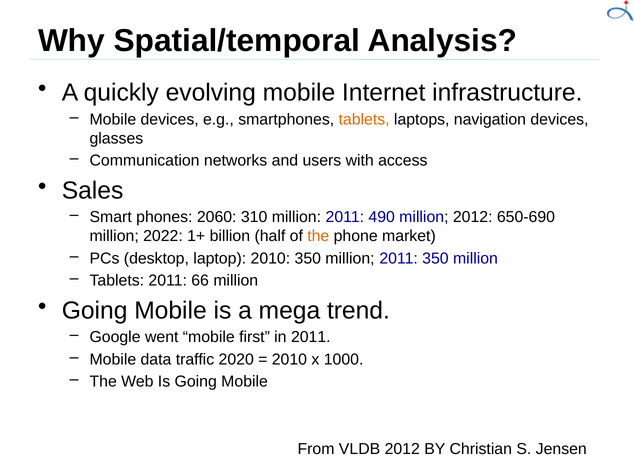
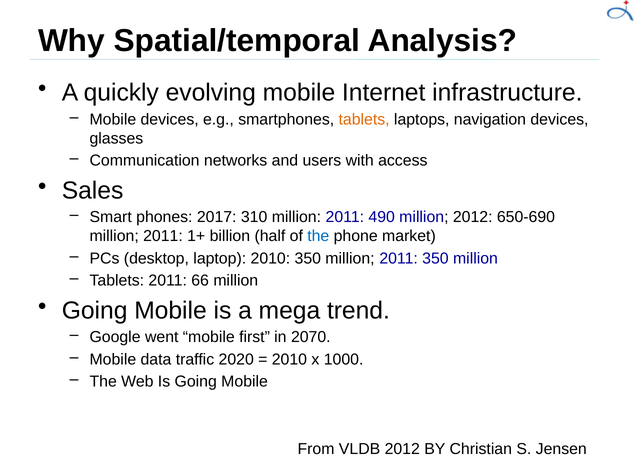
2060: 2060 -> 2017 (217, 217)
2022: 2022 -> 2011 (163, 237)
the colour: orange -> blue (318, 237)
in 2011: 2011 -> 2070 (311, 338)
